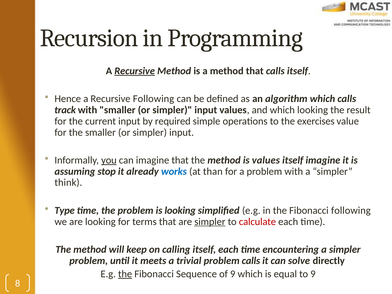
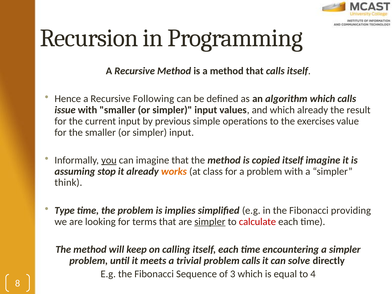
Recursive underline: present -> none (135, 71)
track: track -> issue (65, 110)
which looking: looking -> already (313, 110)
required: required -> previous (173, 121)
is values: values -> copied (266, 160)
works colour: blue -> orange (174, 171)
than: than -> class (213, 171)
is looking: looking -> implies (180, 210)
Fibonacci following: following -> providing (351, 210)
the underline: present -> none (125, 274)
of 9: 9 -> 3 (233, 274)
to 9: 9 -> 4 (313, 274)
